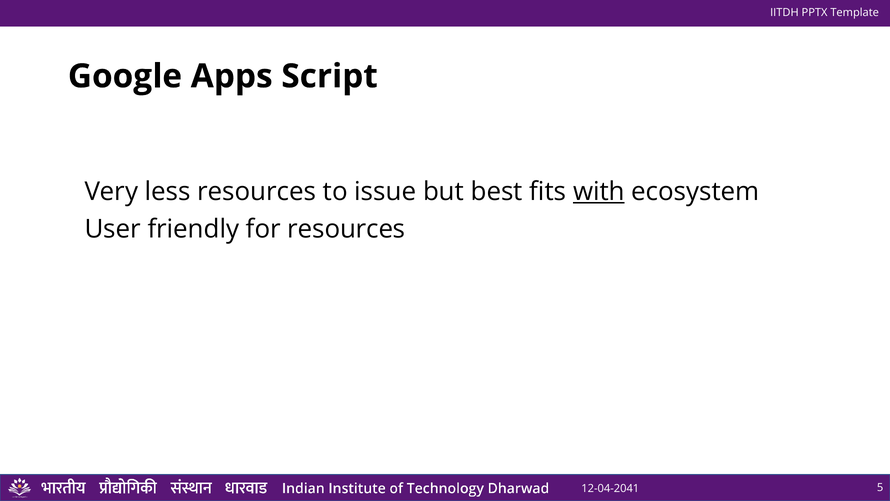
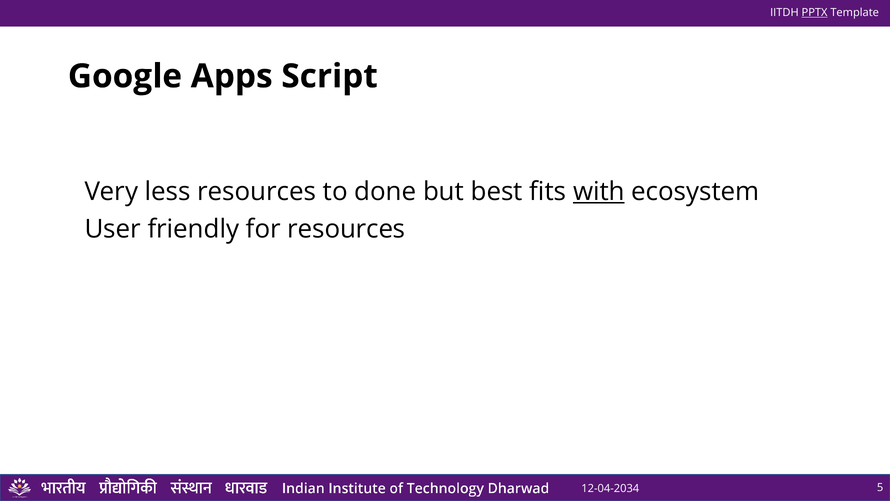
PPTX underline: none -> present (815, 13)
issue: issue -> done (385, 191)
12-04-2041: 12-04-2041 -> 12-04-2034 (610, 488)
